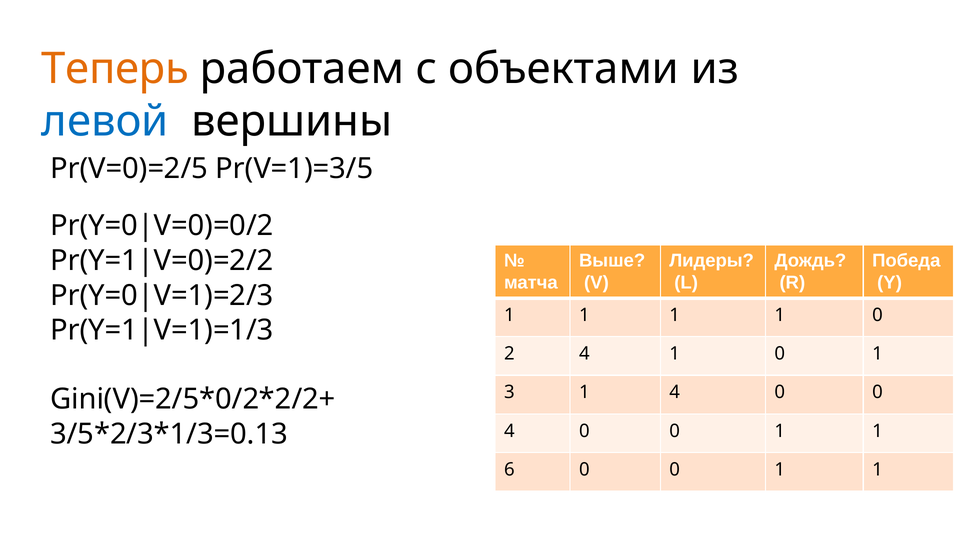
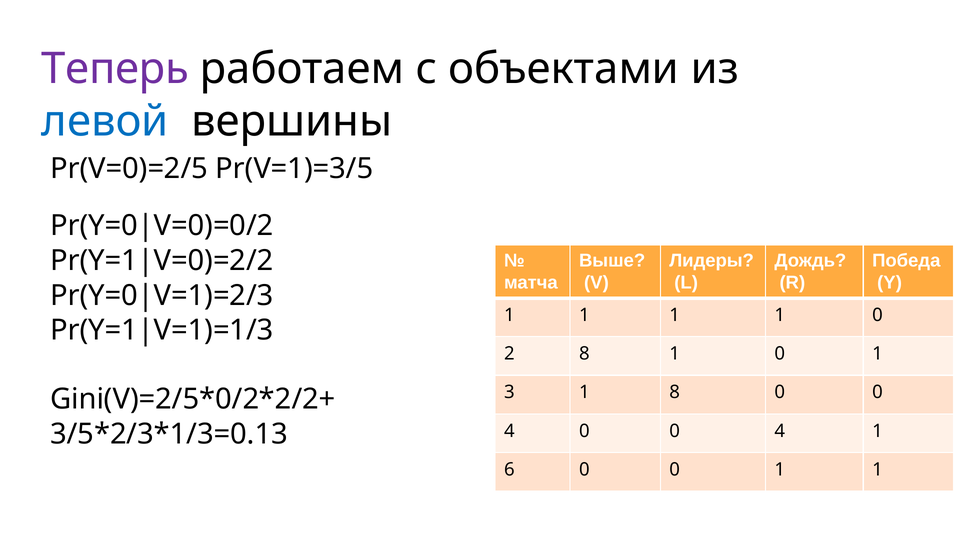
Теперь colour: orange -> purple (115, 69)
2 4: 4 -> 8 (584, 354)
1 4: 4 -> 8 (675, 393)
4 0 0 1: 1 -> 4 (780, 431)
